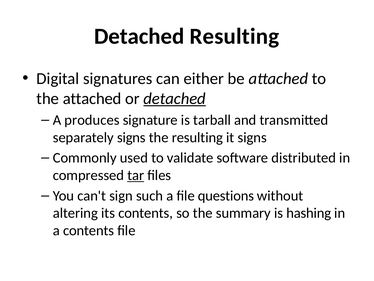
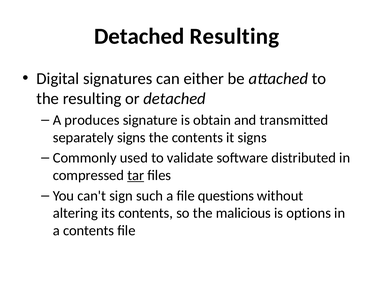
the attached: attached -> resulting (92, 98)
detached underline: present -> none (175, 98)
tarball: tarball -> obtain (212, 120)
the resulting: resulting -> contents (197, 137)
summary: summary -> malicious (243, 213)
hashing: hashing -> options (309, 213)
